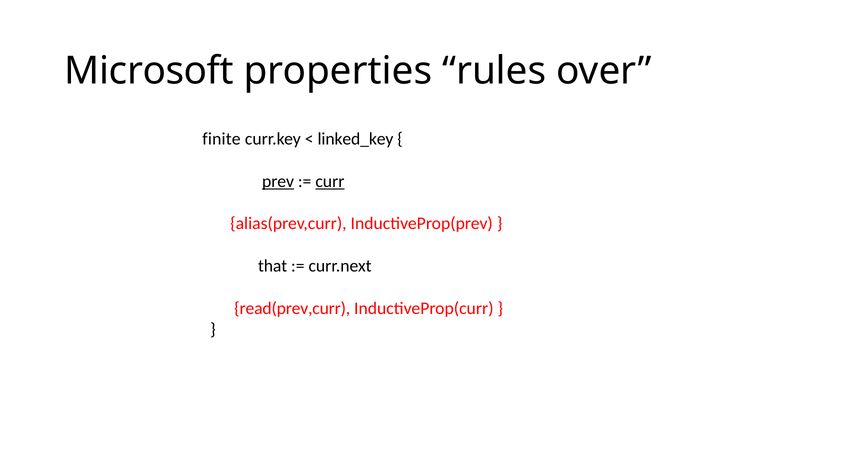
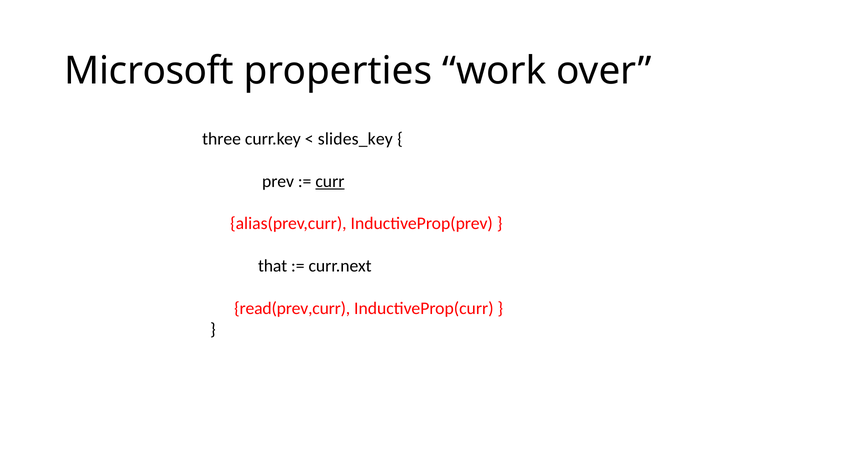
rules: rules -> work (494, 71)
finite: finite -> three (222, 139)
linked_key: linked_key -> slides_key (355, 139)
prev underline: present -> none (278, 181)
